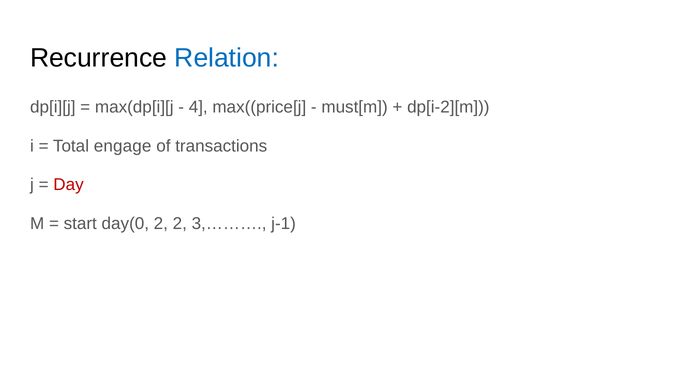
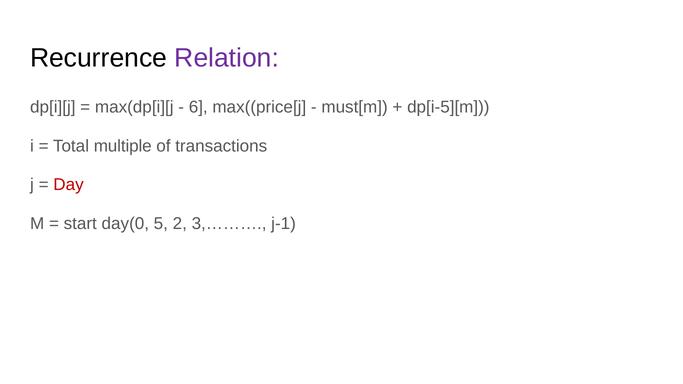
Relation colour: blue -> purple (227, 58)
4: 4 -> 6 (198, 107)
dp[i-2][m: dp[i-2][m -> dp[i-5][m (448, 107)
engage: engage -> multiple (123, 146)
day(0 2: 2 -> 5 (161, 224)
